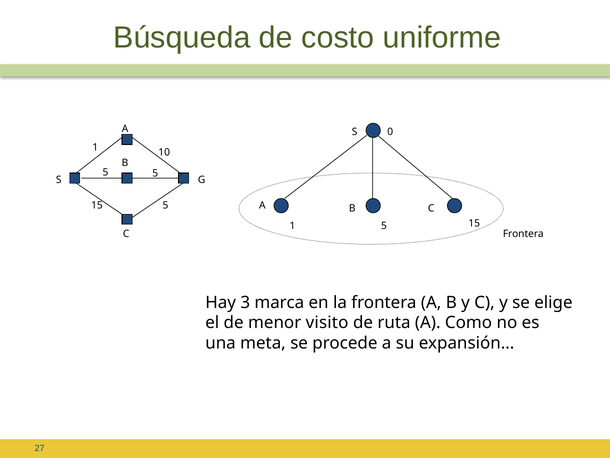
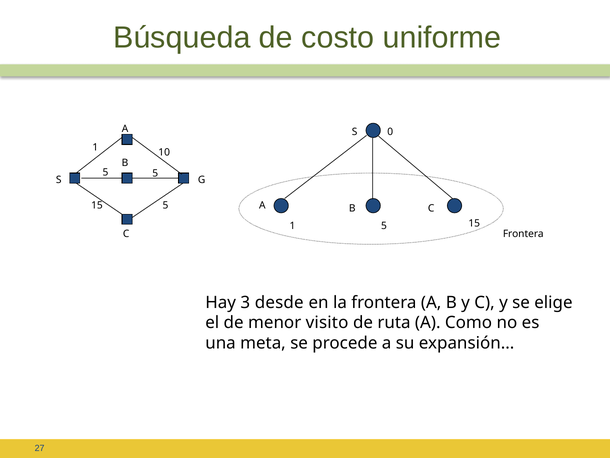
marca: marca -> desde (279, 302)
